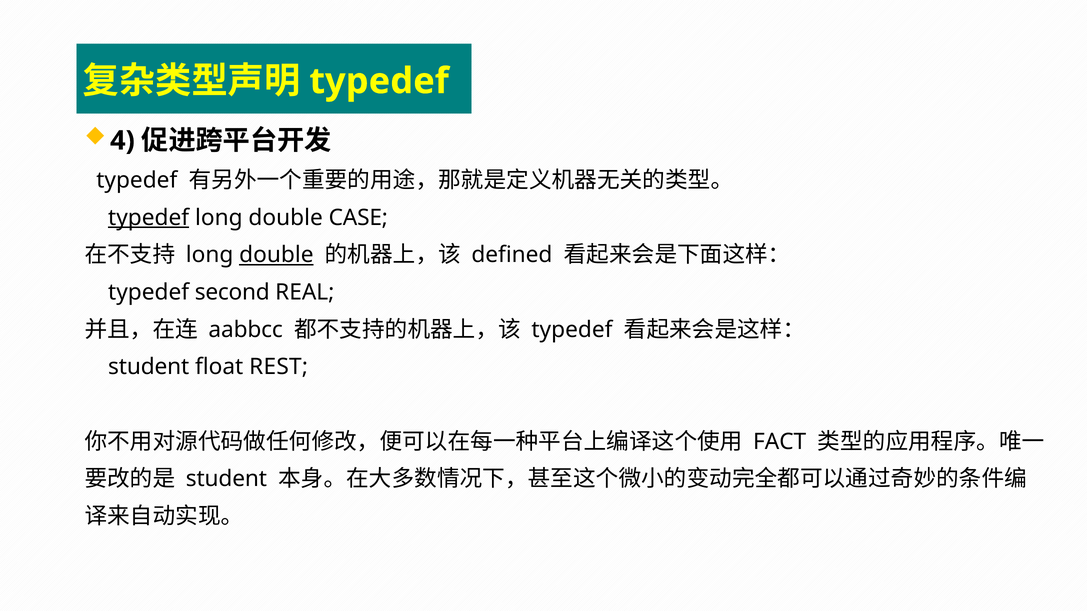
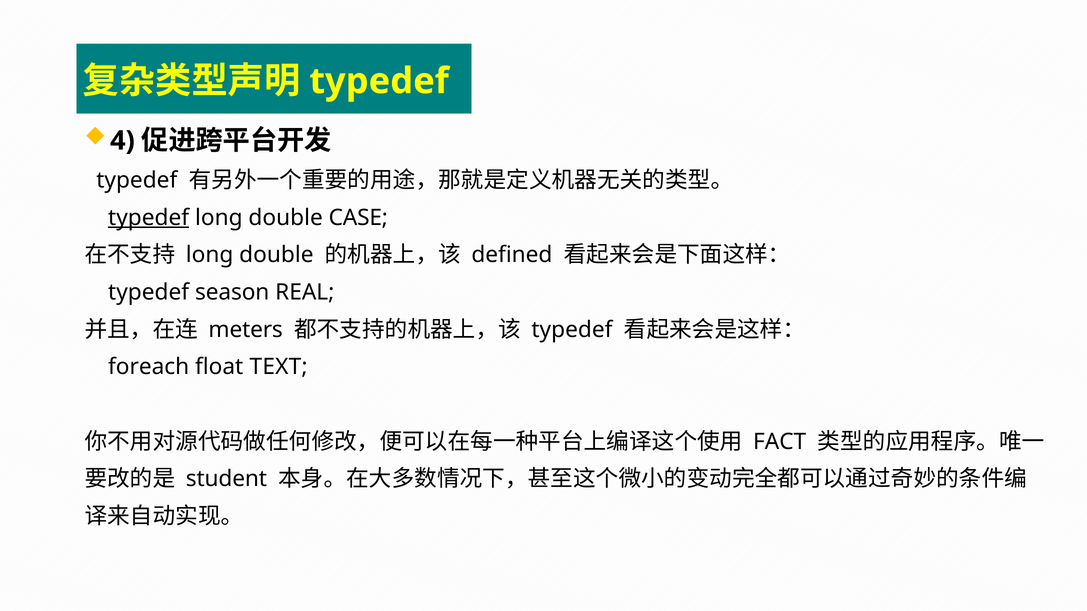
double underline: present -> none (276, 255)
second: second -> season (232, 293)
aabbcc: aabbcc -> meters (246, 330)
student: student -> foreach (149, 367)
REST: REST -> TEXT (279, 367)
